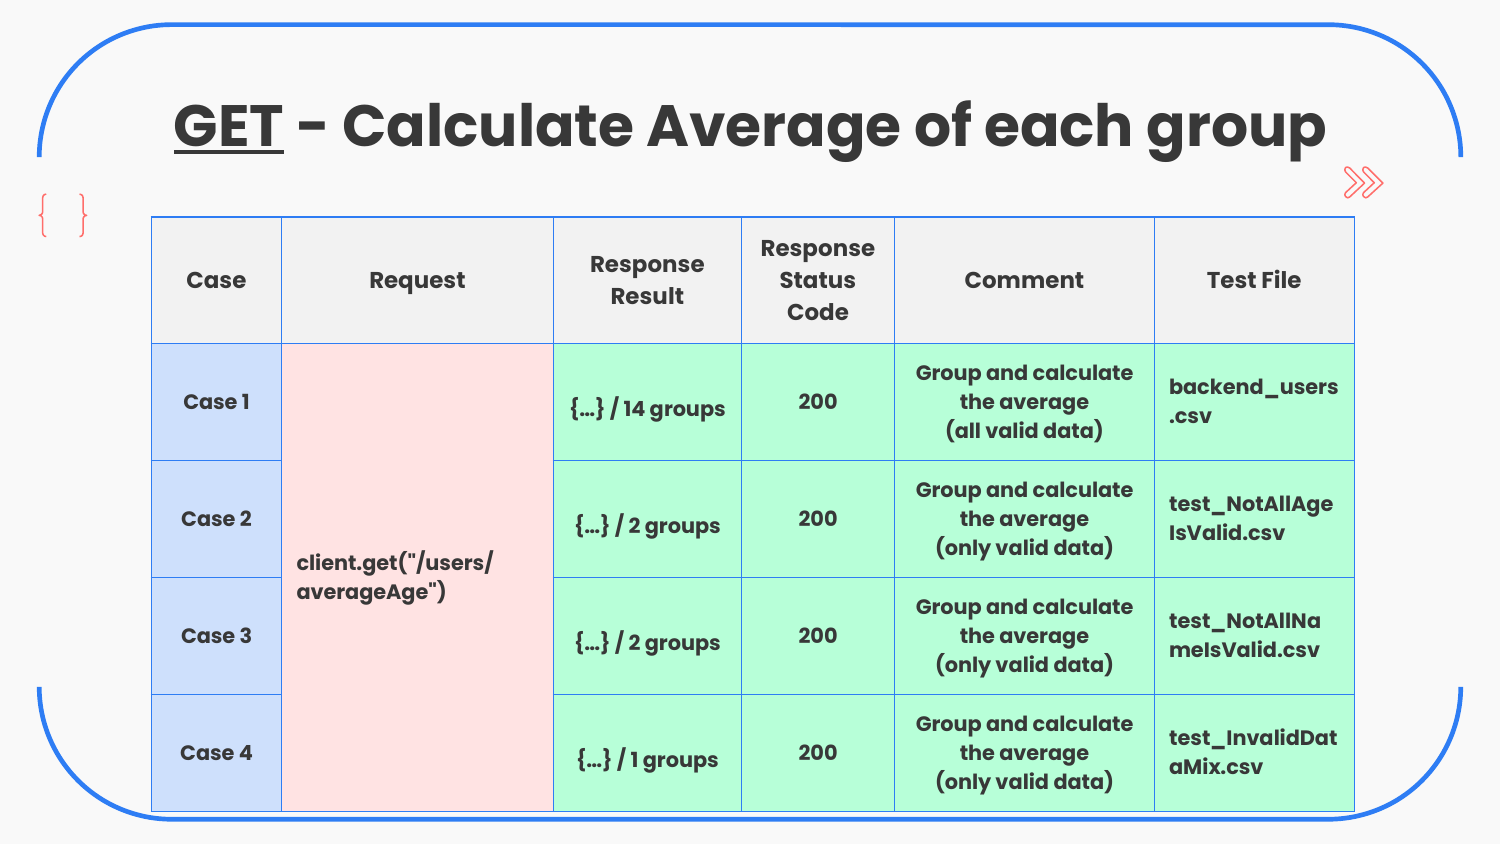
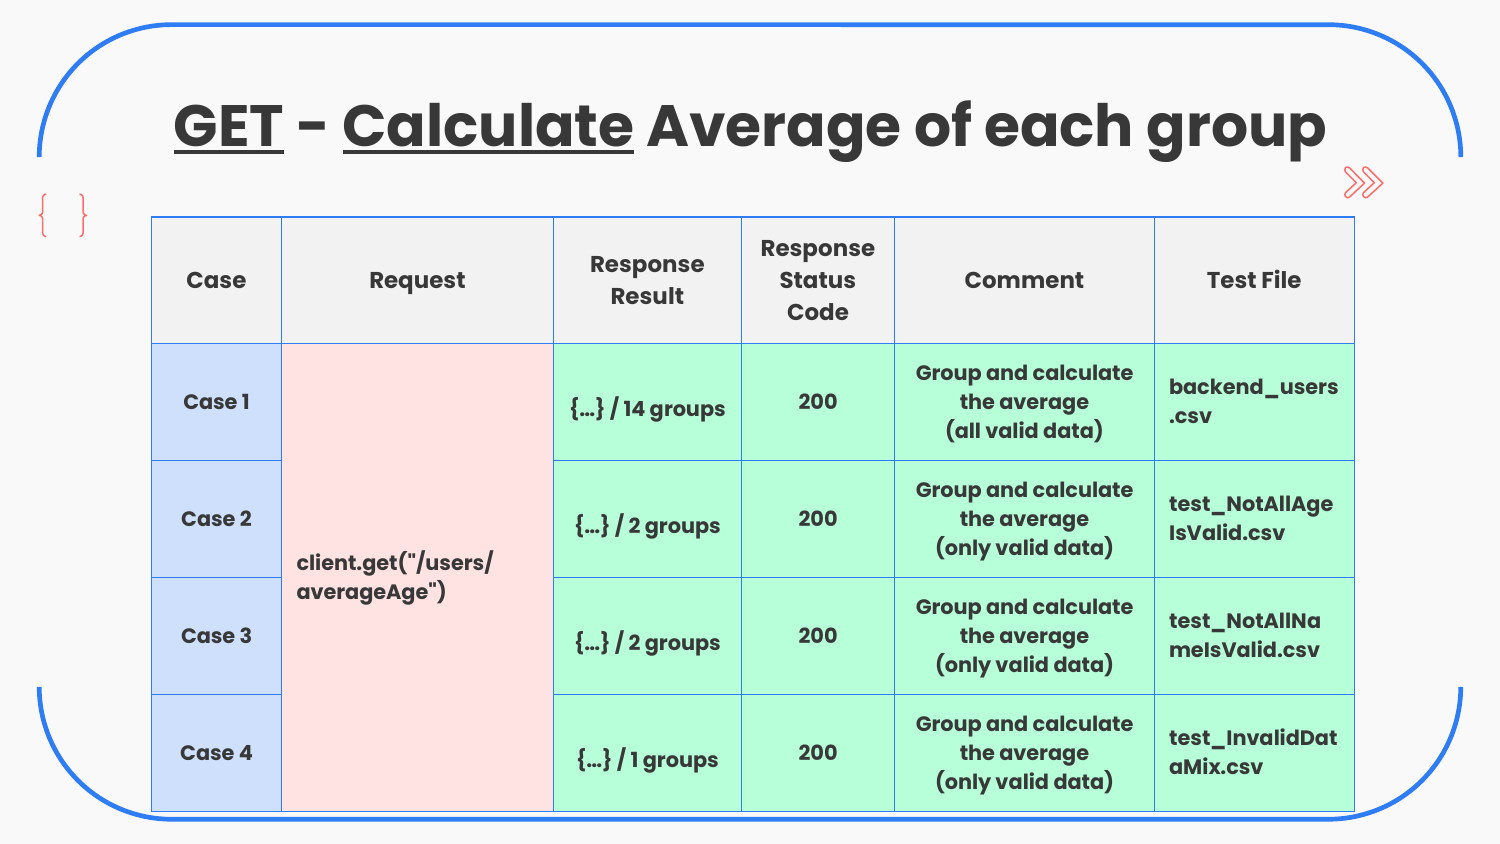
Calculate underline: none -> present (488, 127)
